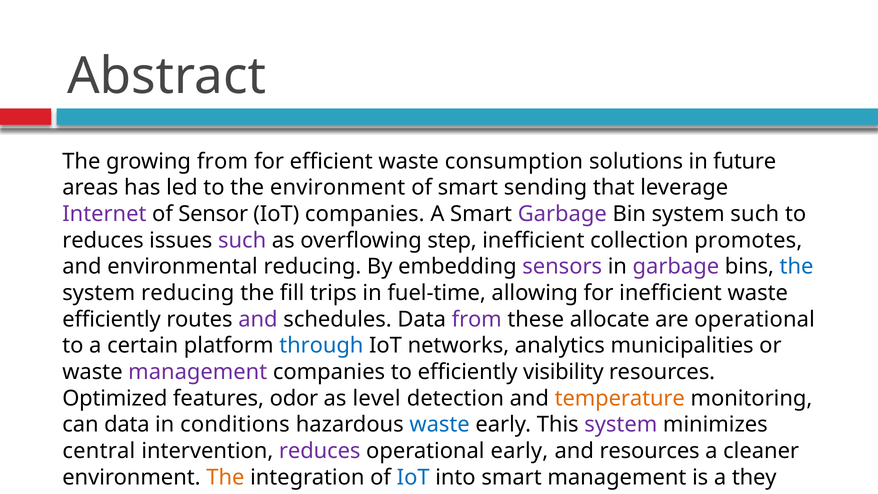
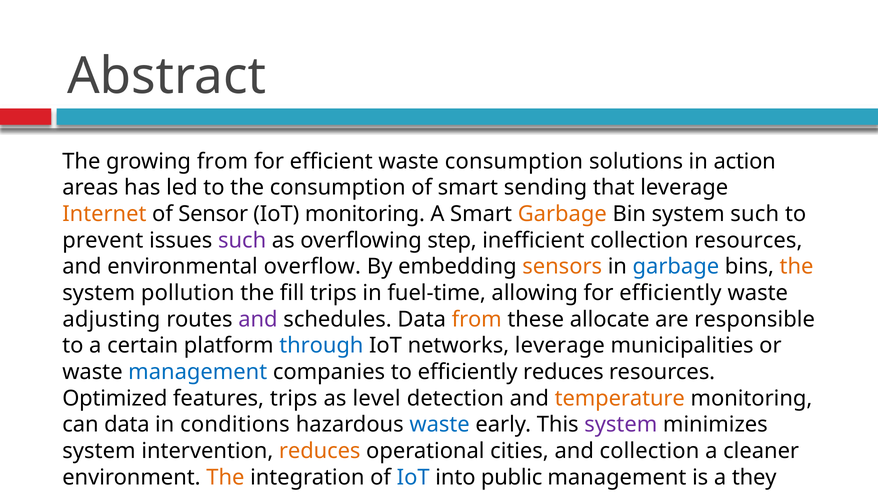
future: future -> action (745, 161)
the environment: environment -> consumption (338, 188)
Internet colour: purple -> orange (104, 214)
IoT companies: companies -> monitoring (365, 214)
Garbage colour: purple -> orange (562, 214)
reduces: reduces -> prevent (103, 240)
collection promotes: promotes -> resources (748, 240)
environmental reducing: reducing -> overflow (312, 267)
sensors colour: purple -> orange (562, 267)
garbage colour: purple -> blue (676, 267)
the colour: blue -> orange (797, 267)
system reducing: reducing -> pollution (188, 293)
for inefficient: inefficient -> efficiently (670, 293)
efficiently: efficiently -> adjusting (111, 319)
from colour: purple -> orange (477, 319)
are operational: operational -> responsible (755, 319)
networks analytics: analytics -> leverage (560, 346)
management colour: purple -> blue (198, 372)
efficiently visibility: visibility -> reduces (563, 372)
features odor: odor -> trips (294, 398)
central: central -> system (99, 451)
reduces colour: purple -> orange (320, 451)
operational early: early -> cities (520, 451)
and resources: resources -> collection (649, 451)
into smart: smart -> public (512, 477)
